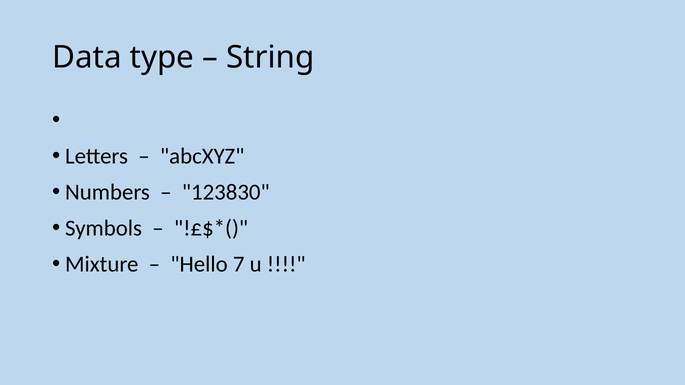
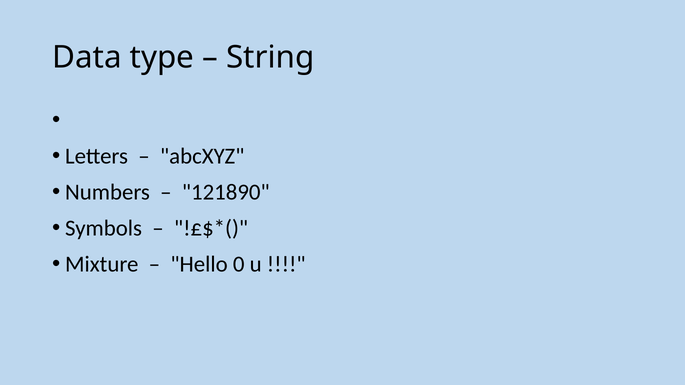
123830: 123830 -> 121890 (226, 192)
7: 7 -> 0 (239, 264)
